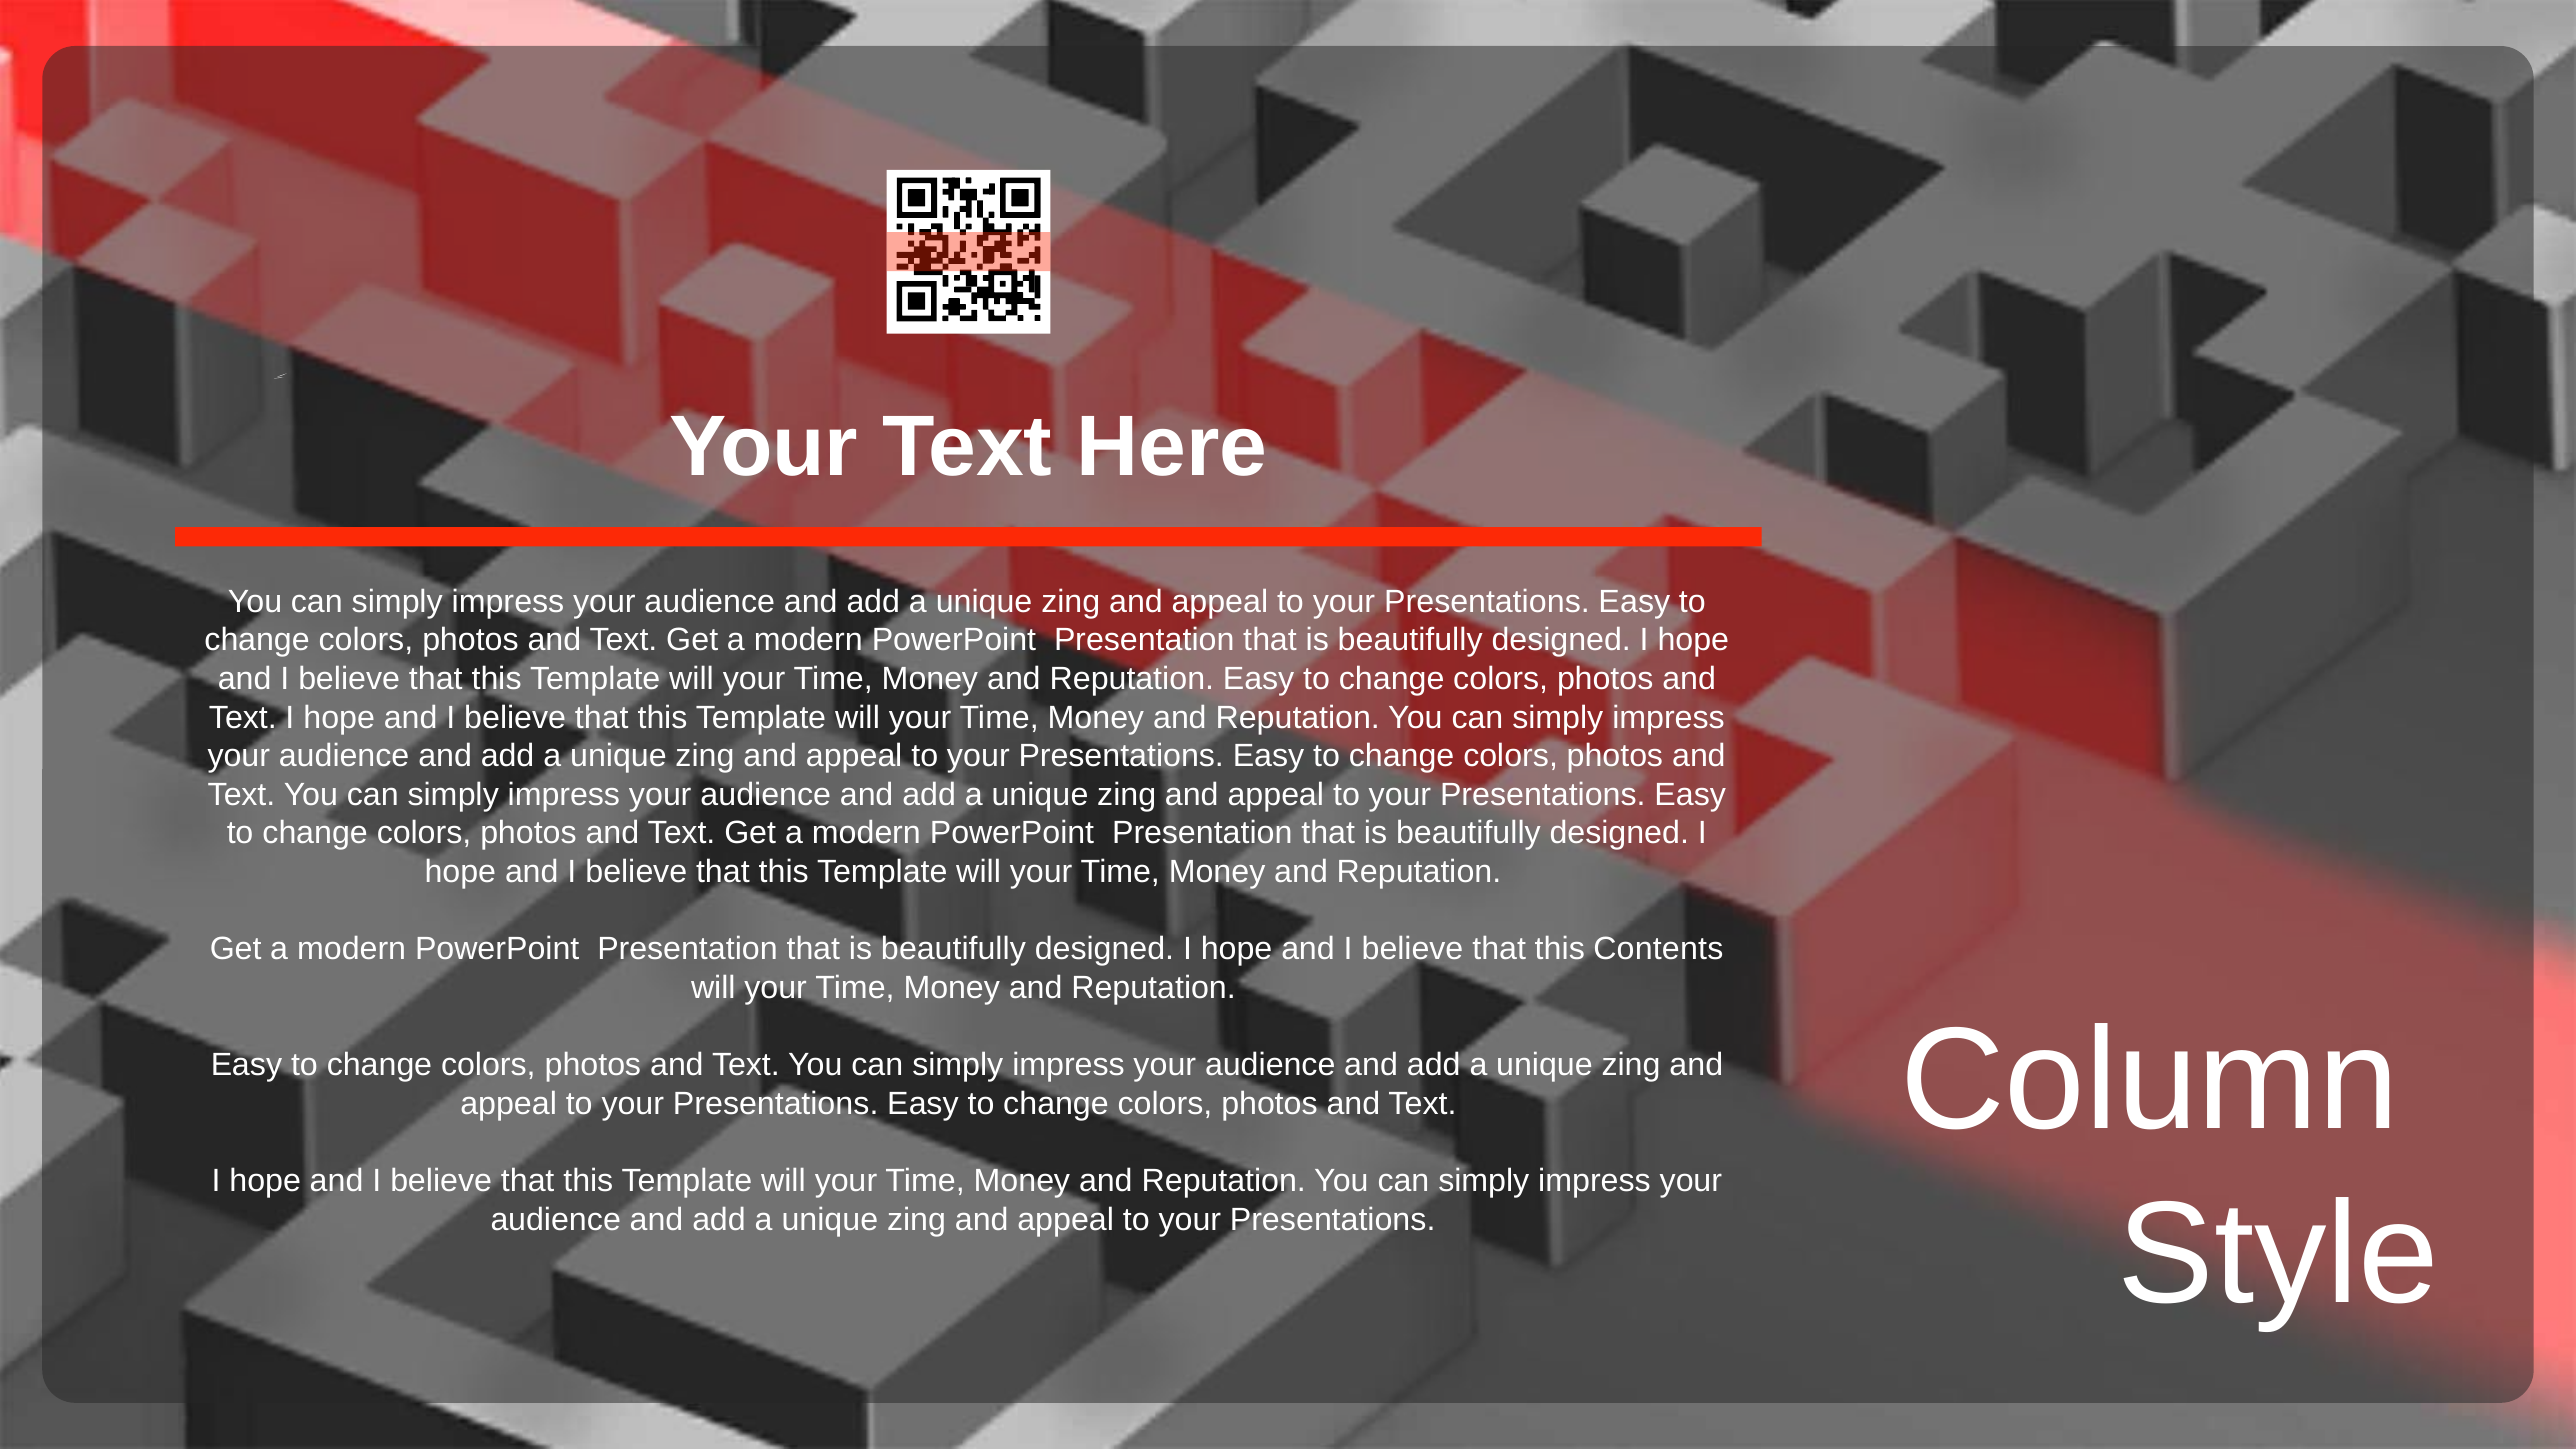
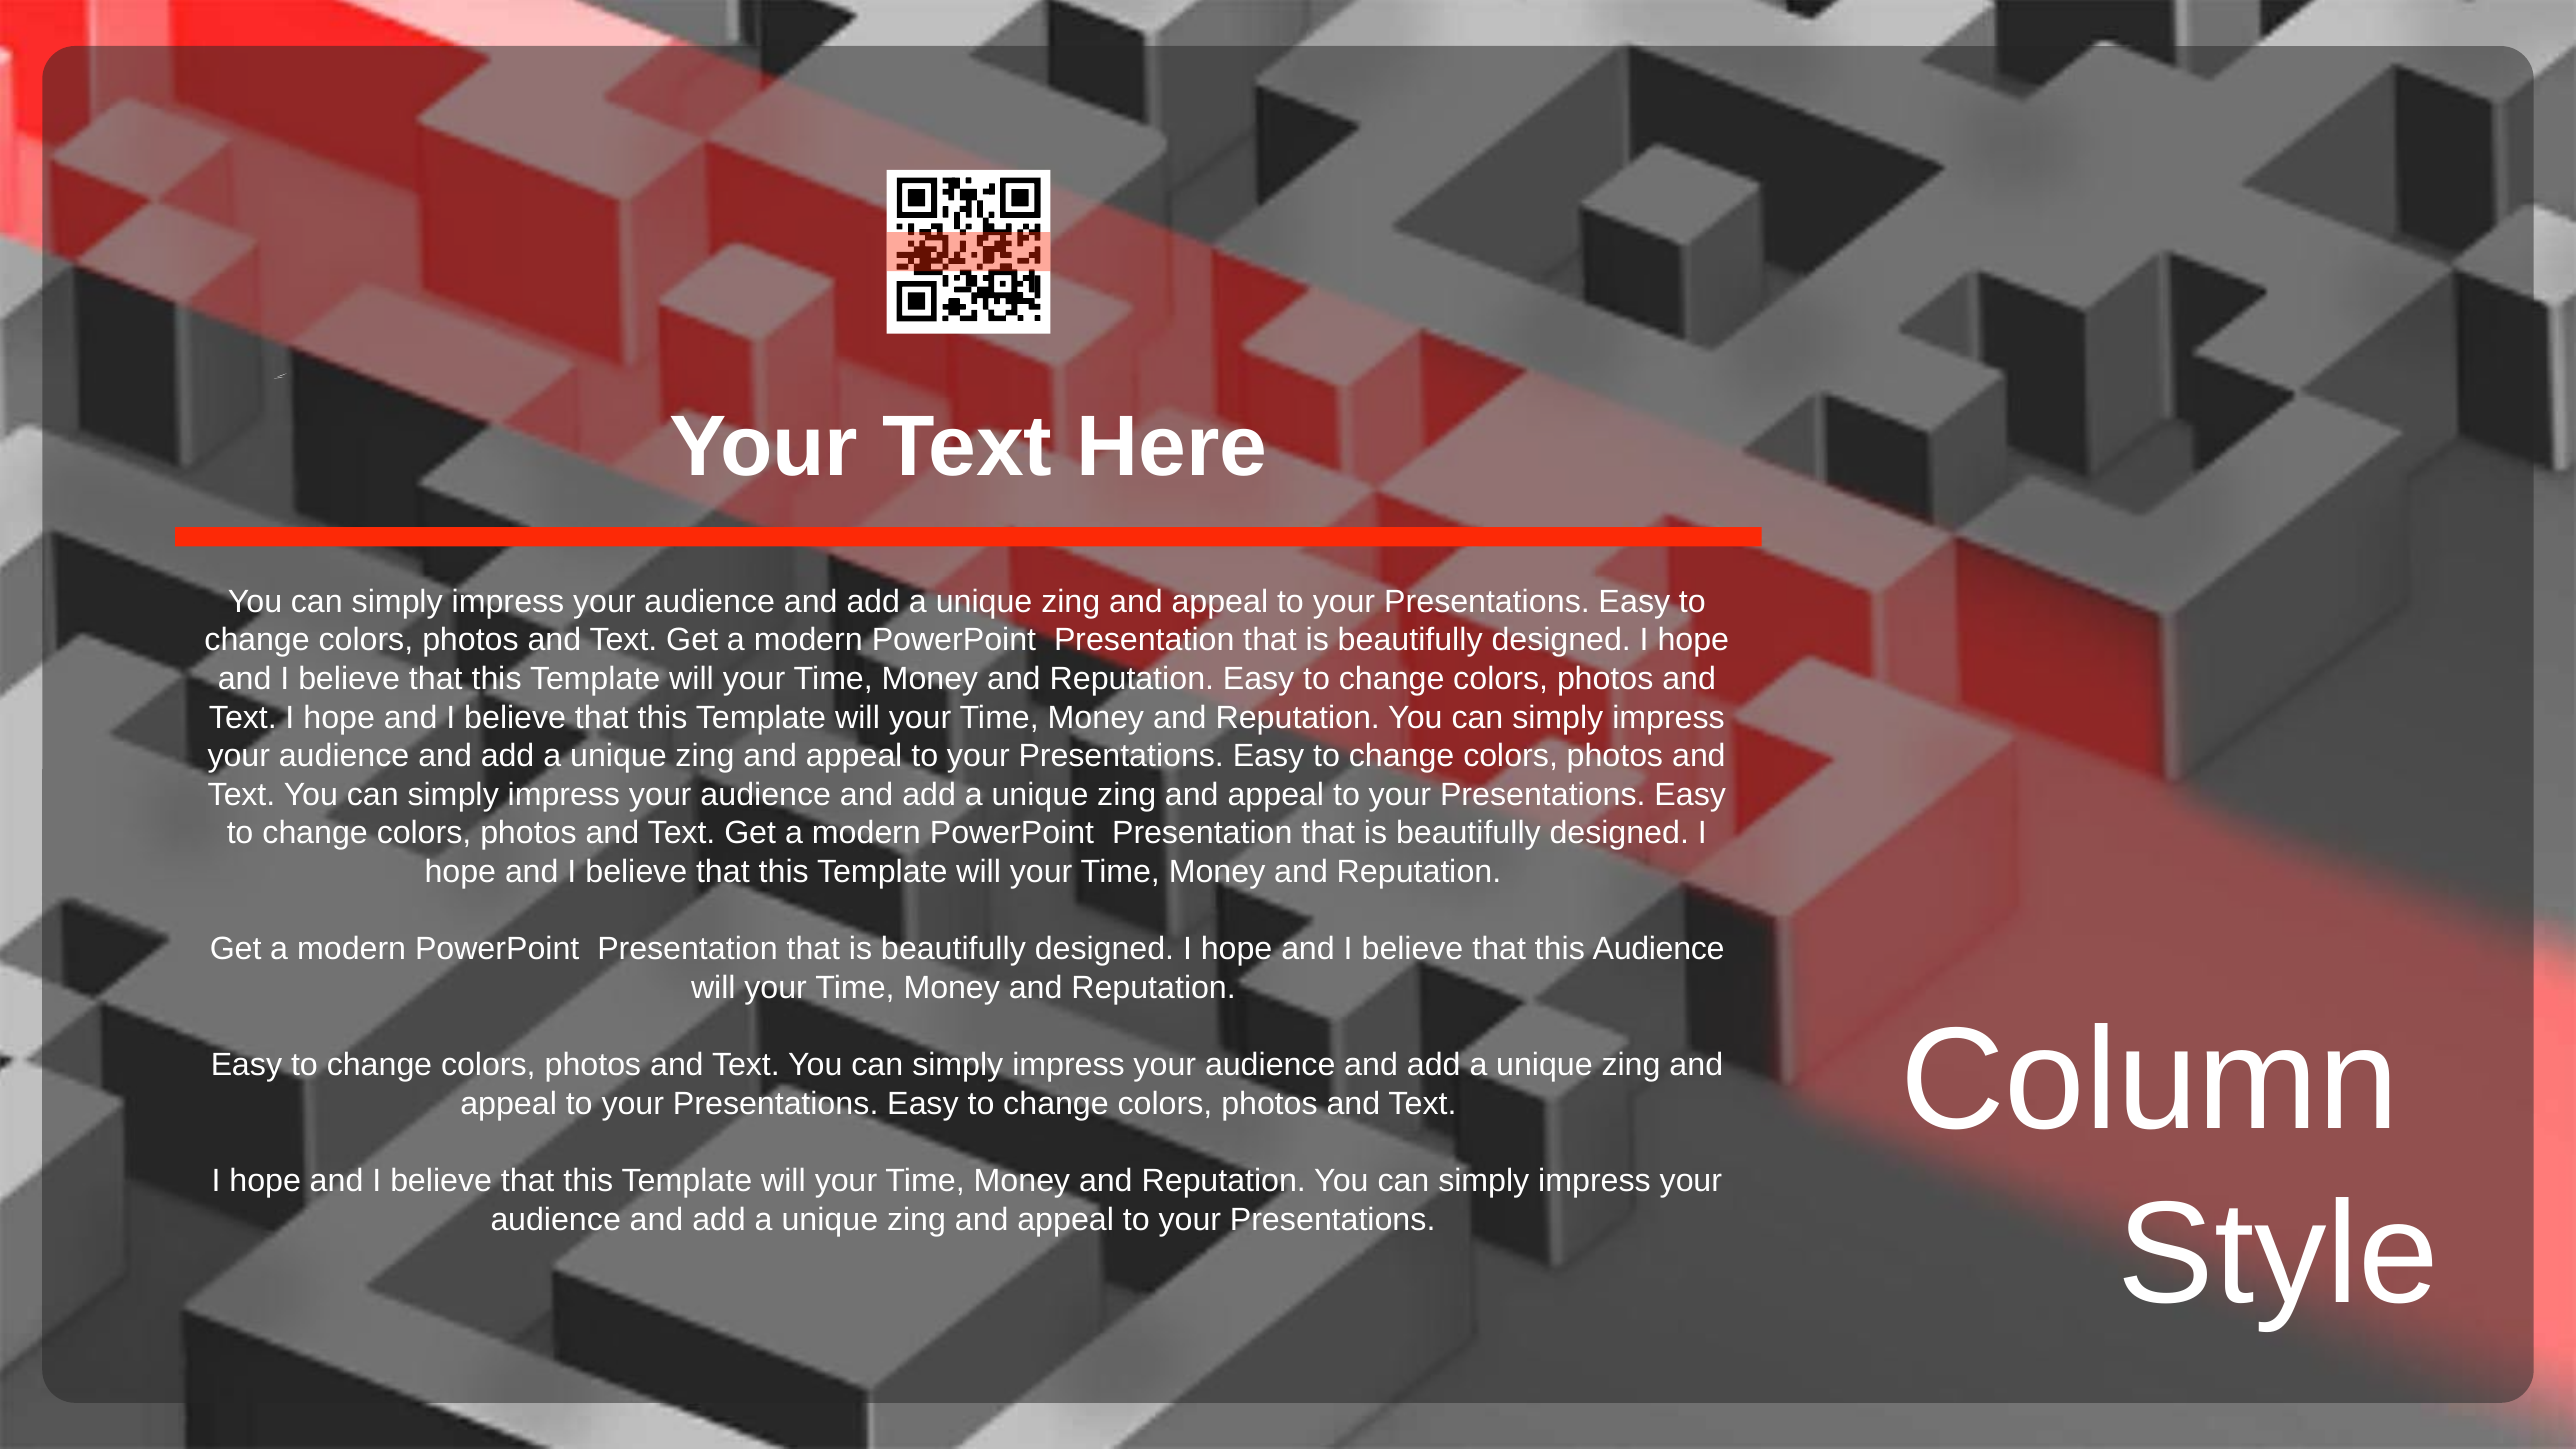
this Contents: Contents -> Audience (1659, 949)
